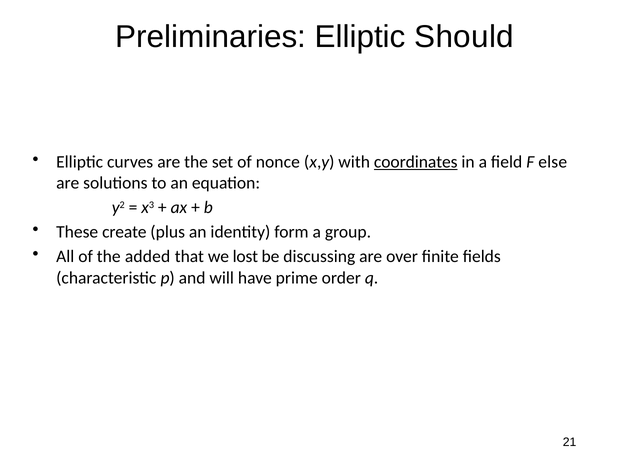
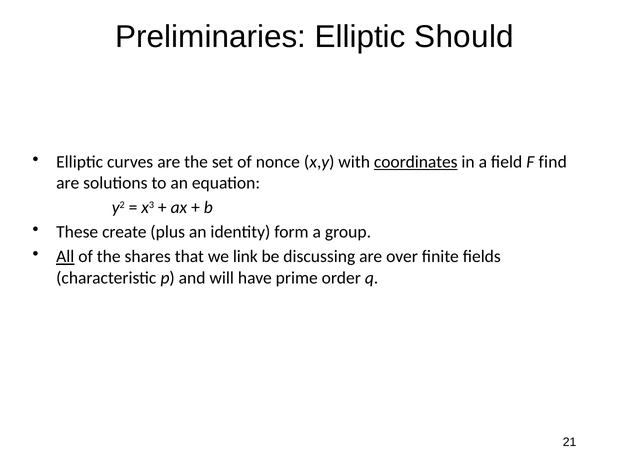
else: else -> find (553, 162)
All underline: none -> present (65, 256)
added: added -> shares (148, 256)
lost: lost -> link (245, 256)
